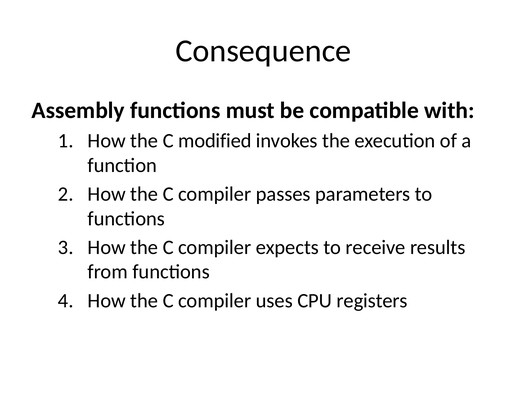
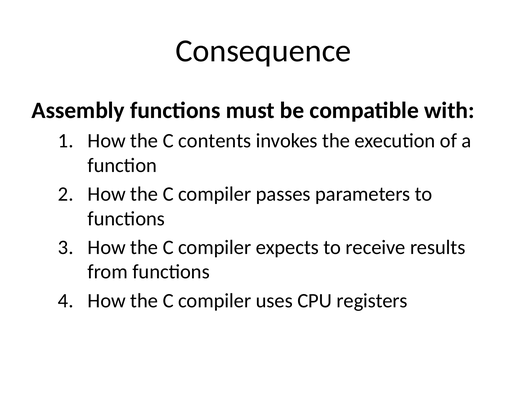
modified: modified -> contents (215, 141)
